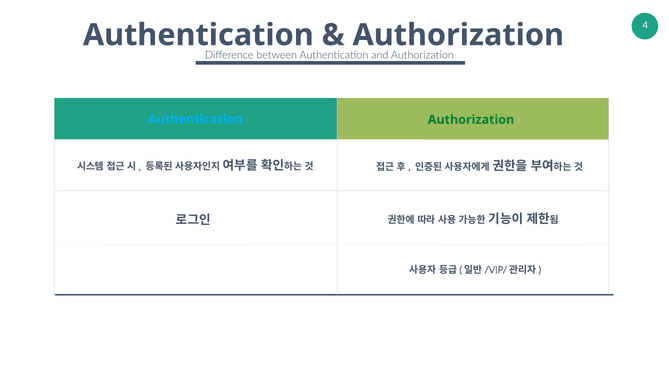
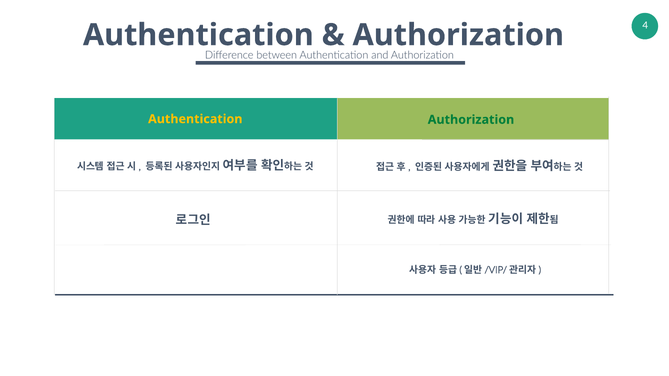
Authentication colour: light blue -> yellow (195, 119)
